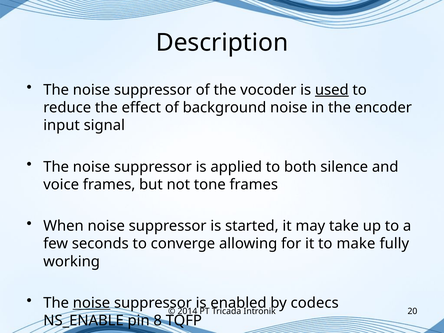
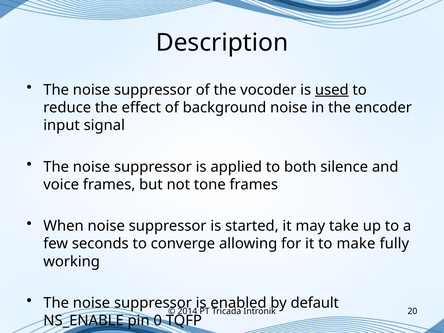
noise underline: present -> none (91, 303)
codecs: codecs -> default (315, 303)
8: 8 -> 0 (158, 321)
